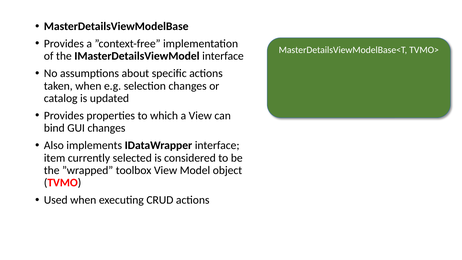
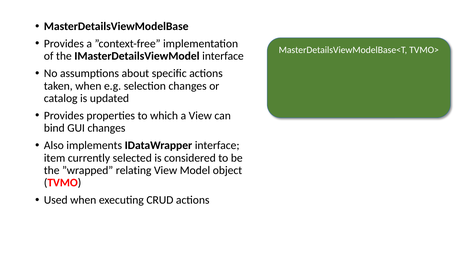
toolbox: toolbox -> relating (134, 170)
